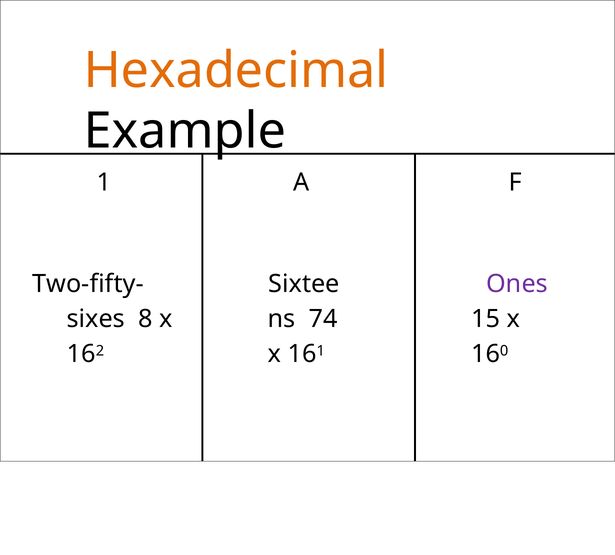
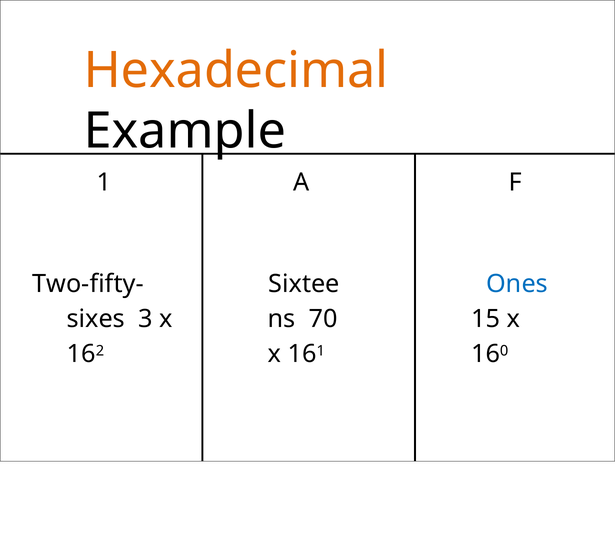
Ones colour: purple -> blue (517, 284)
8: 8 -> 3 (145, 319)
74: 74 -> 70 (323, 319)
